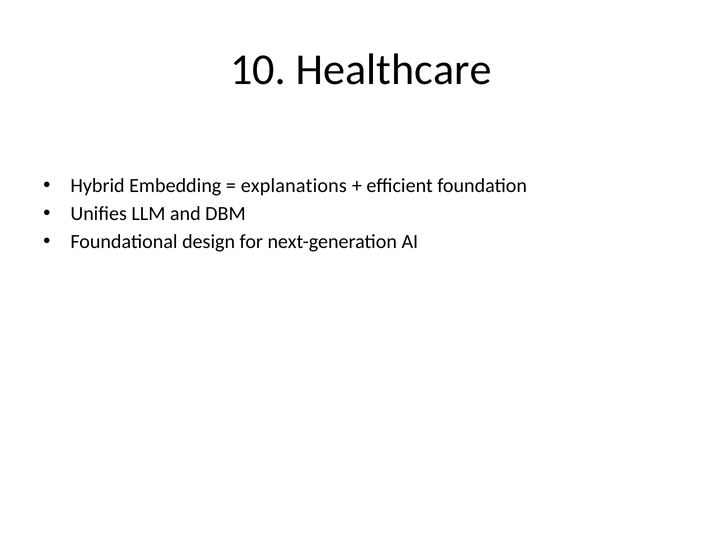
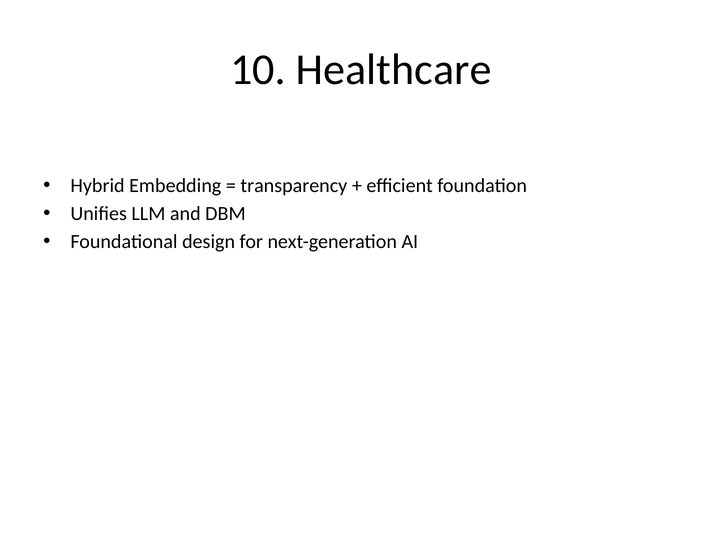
explanations: explanations -> transparency (294, 186)
